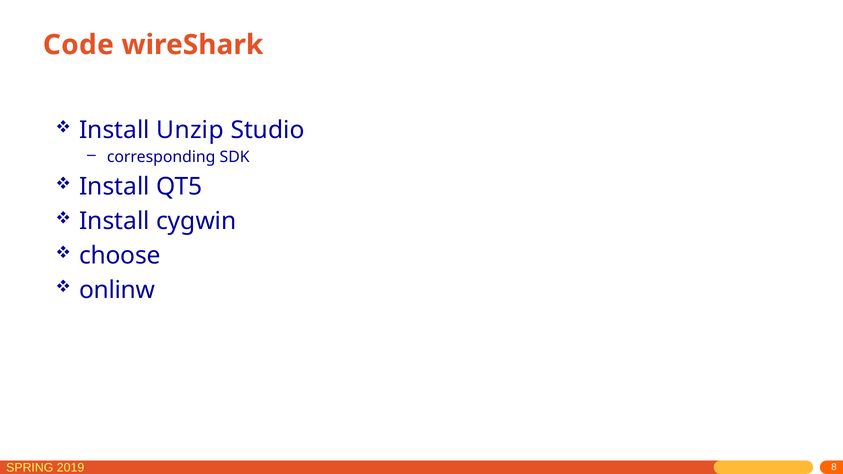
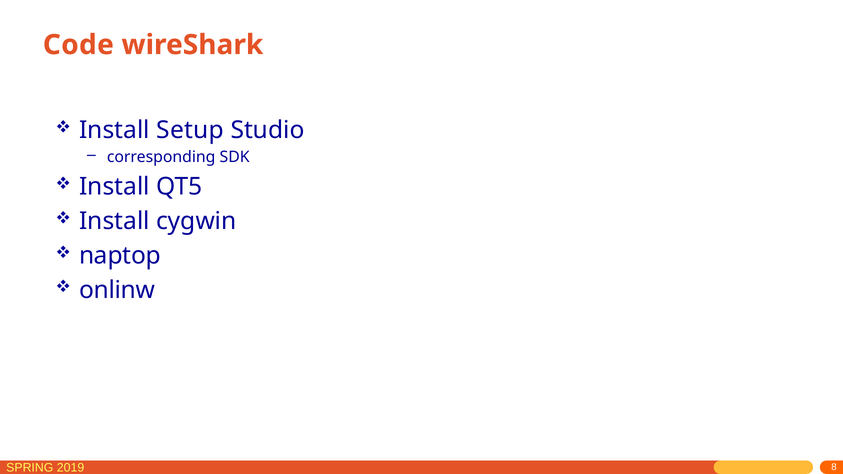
Unzip: Unzip -> Setup (190, 130)
choose: choose -> naptop (120, 256)
